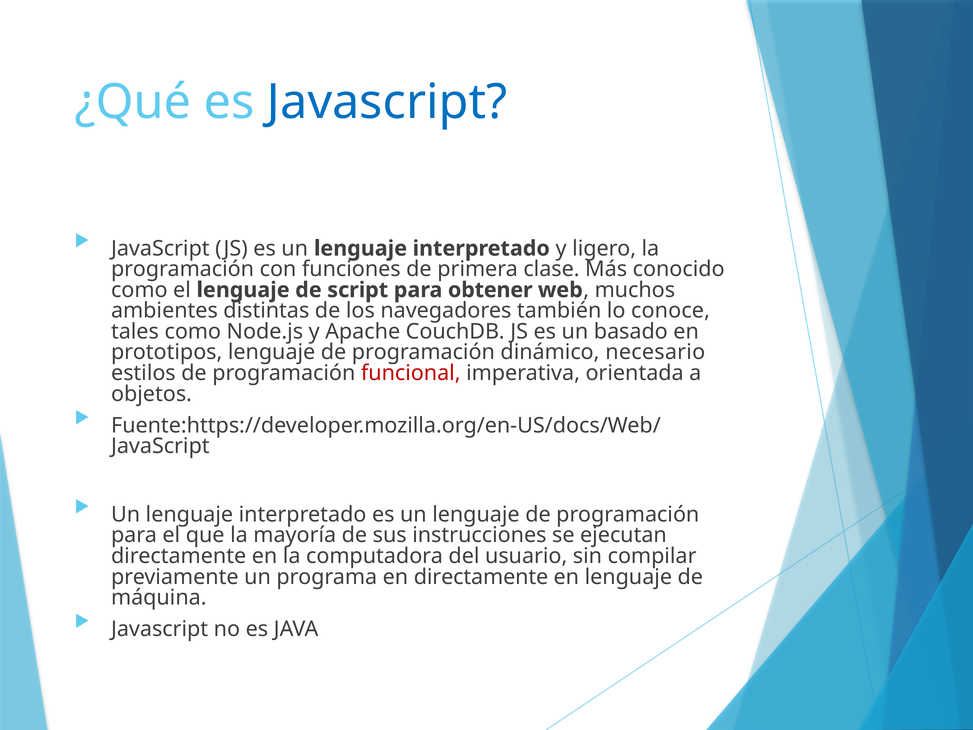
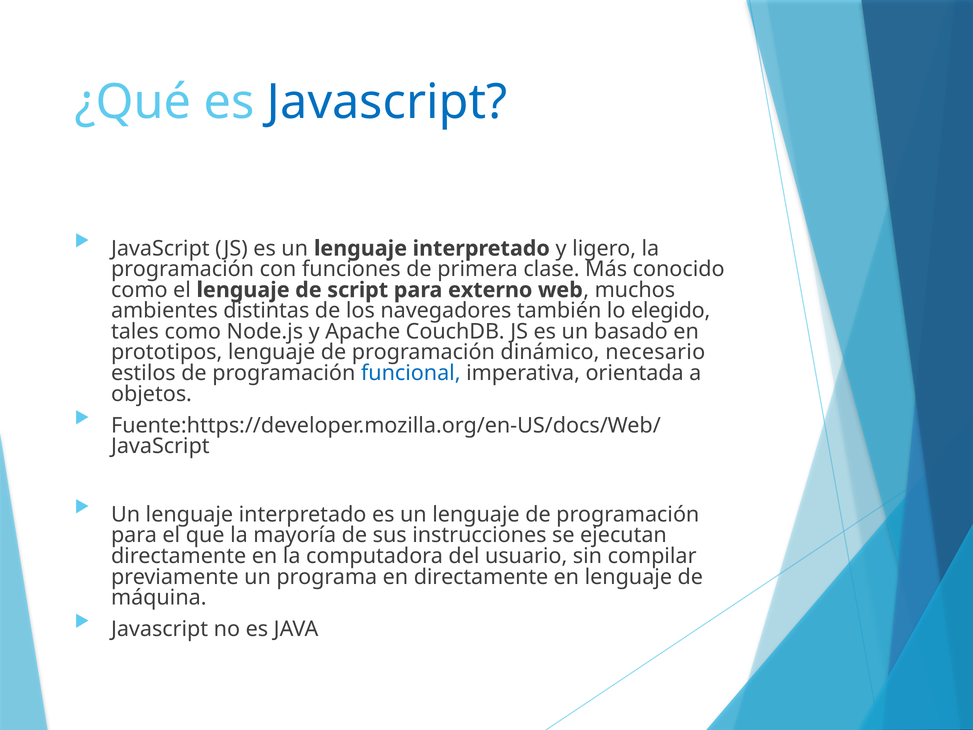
obtener: obtener -> externo (490, 290)
conoce: conoce -> elegido (671, 311)
funcional colour: red -> blue (411, 373)
